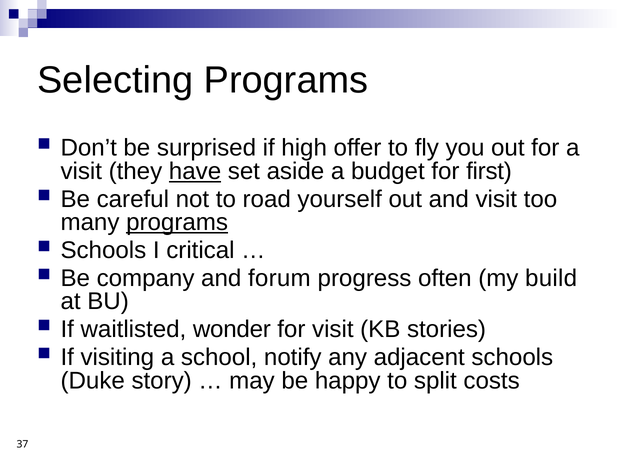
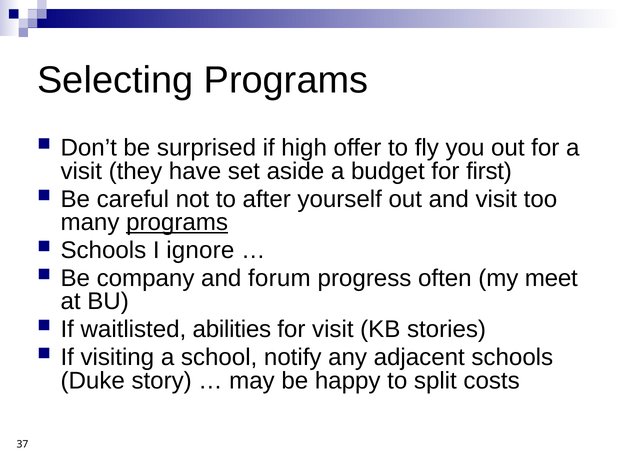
have underline: present -> none (195, 171)
road: road -> after (267, 199)
critical: critical -> ignore (200, 251)
build: build -> meet (551, 279)
wonder: wonder -> abilities (232, 330)
